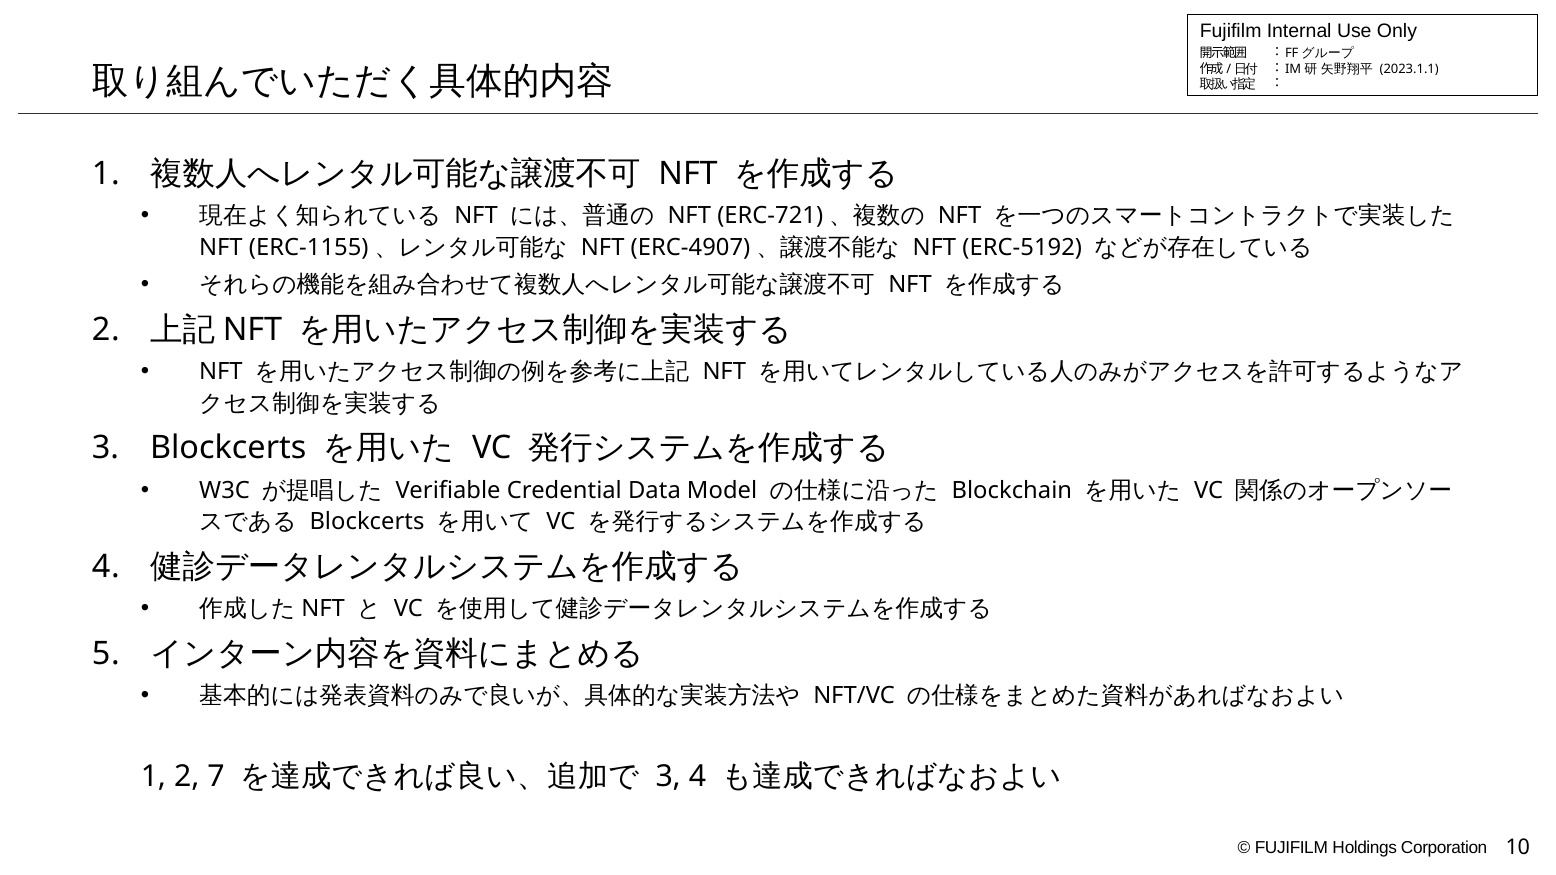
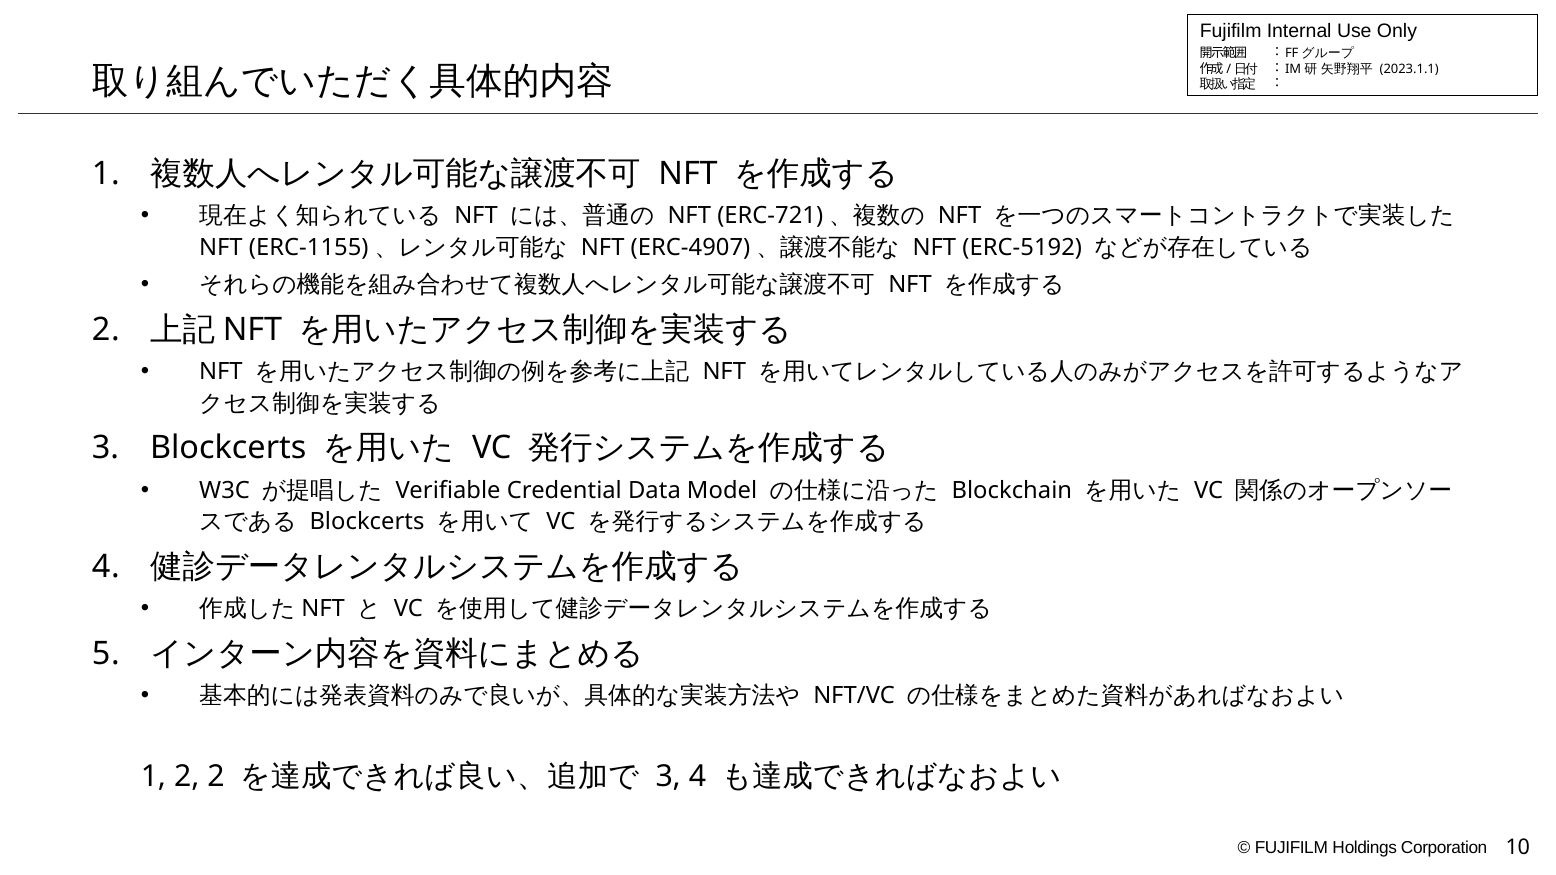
2 7: 7 -> 2 (216, 777)
